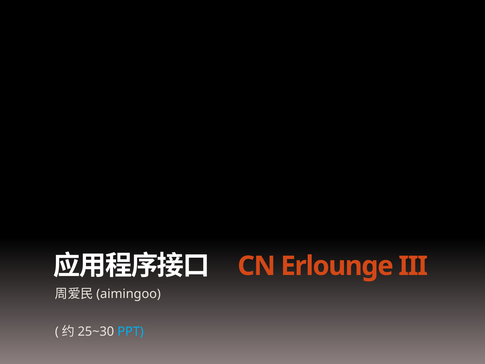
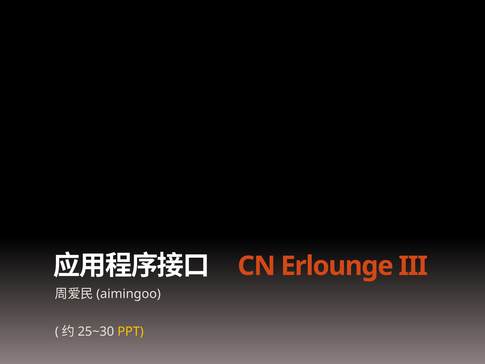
PPT colour: light blue -> yellow (131, 332)
